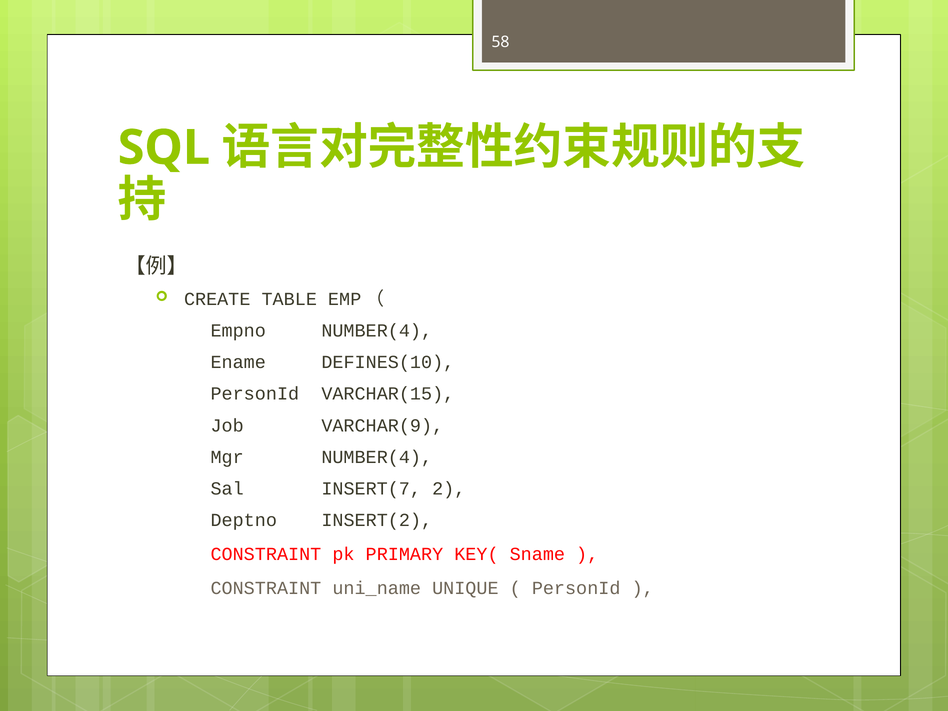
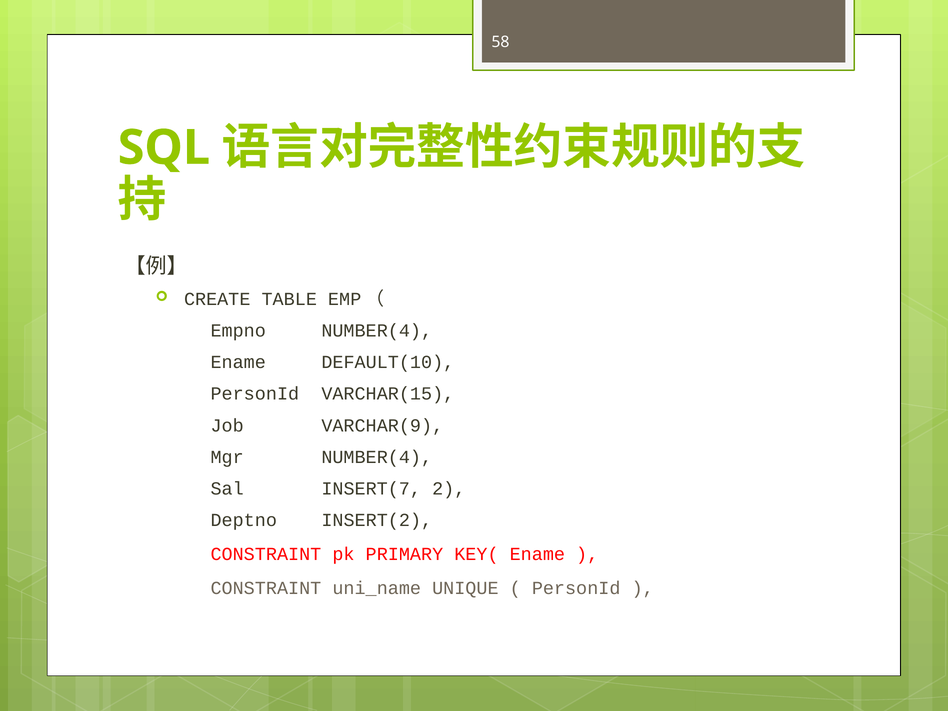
DEFINES(10: DEFINES(10 -> DEFAULT(10 (388, 362)
KEY( Sname: Sname -> Ename (537, 554)
